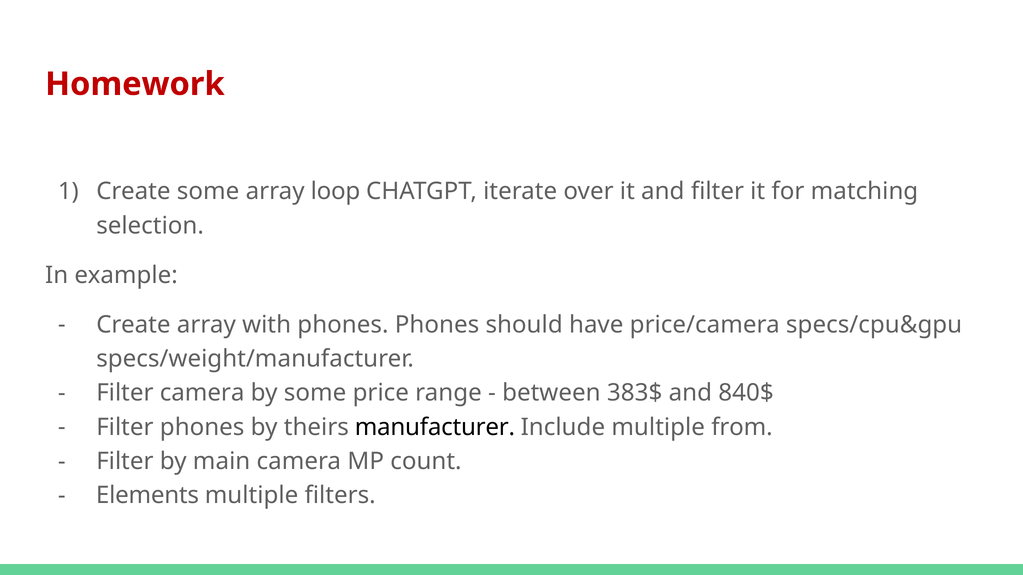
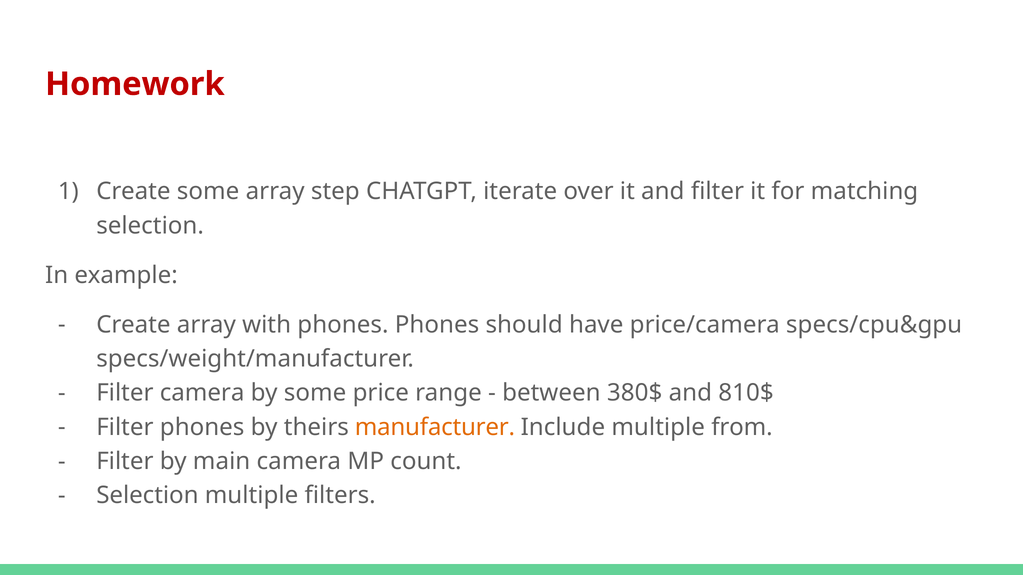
loop: loop -> step (335, 192)
383$: 383$ -> 380$ (635, 393)
840$: 840$ -> 810$ (746, 393)
manufacturer colour: black -> orange (435, 427)
Elements: Elements -> Selection (147, 496)
